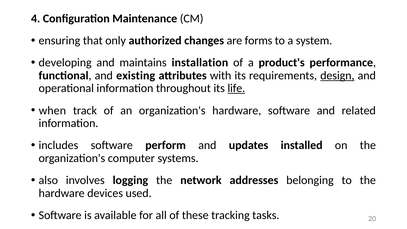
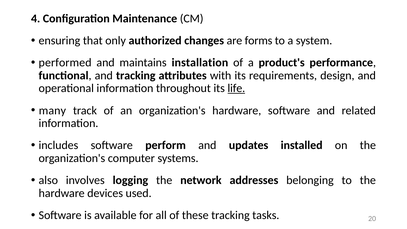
developing: developing -> performed (65, 63)
and existing: existing -> tracking (136, 76)
design underline: present -> none (337, 76)
when: when -> many (52, 110)
